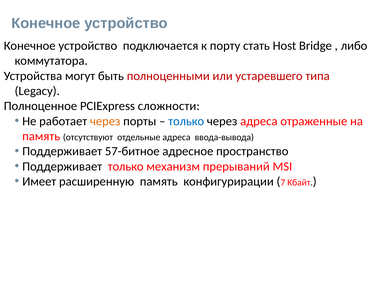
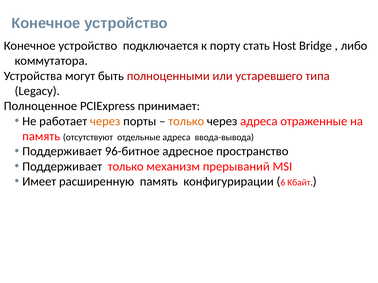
сложности: сложности -> принимает (169, 106)
только colour: blue -> orange (186, 121)
57-битное: 57-битное -> 96-битное (132, 152)
7: 7 -> 6 (283, 183)
